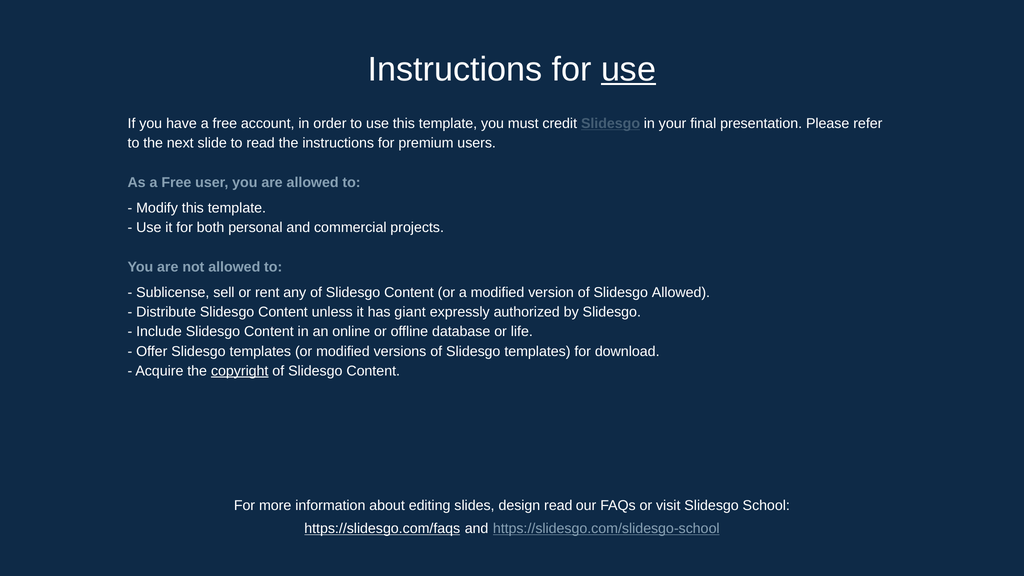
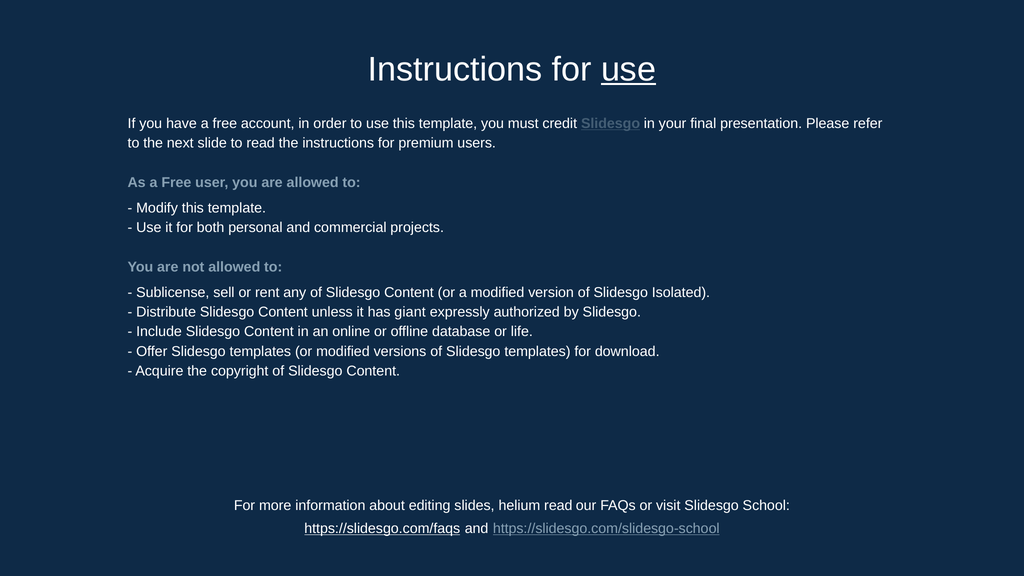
Slidesgo Allowed: Allowed -> Isolated (681, 292)
copyright underline: present -> none (240, 371)
design: design -> helium (519, 505)
